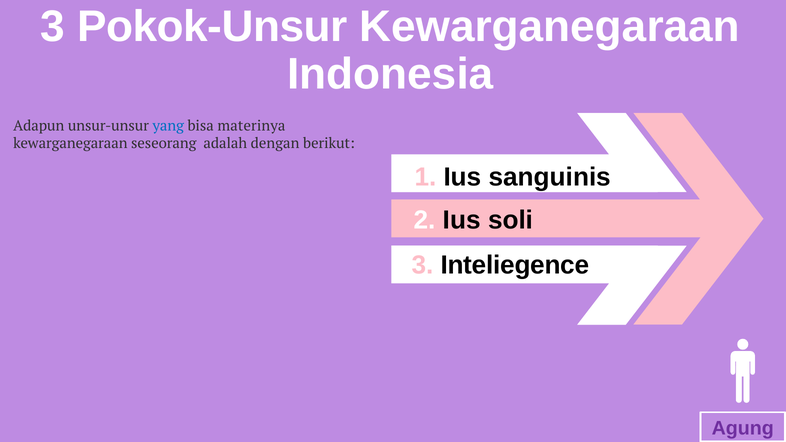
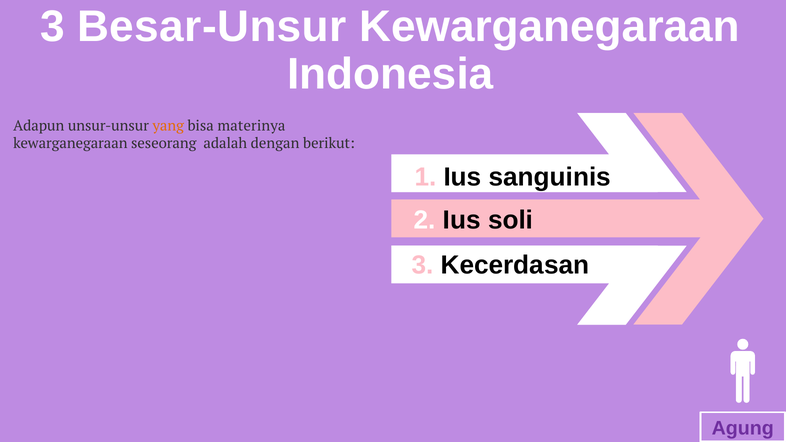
Pokok-Unsur: Pokok-Unsur -> Besar-Unsur (212, 26)
yang colour: blue -> orange (168, 126)
Inteliegence: Inteliegence -> Kecerdasan (515, 265)
